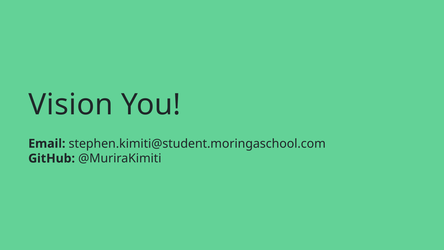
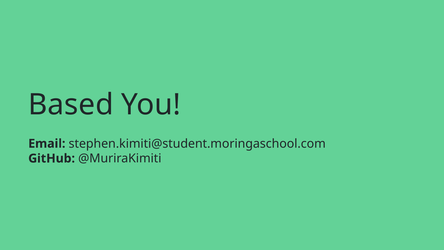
Vision: Vision -> Based (71, 105)
